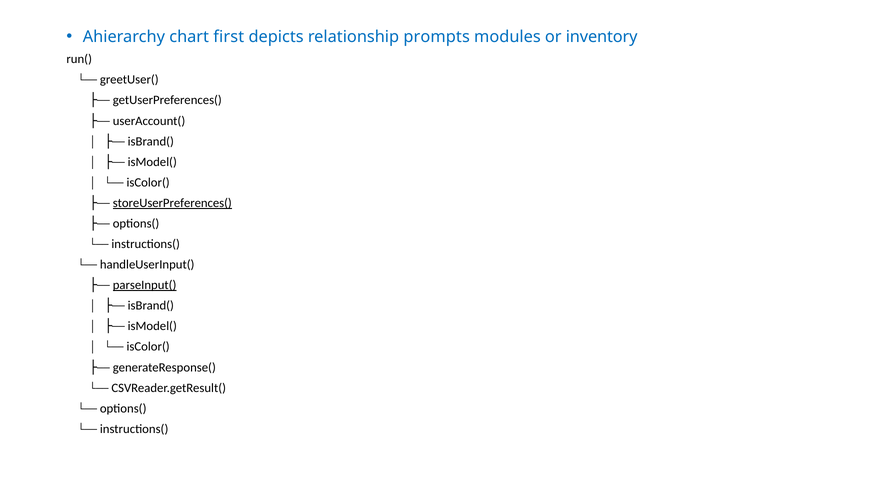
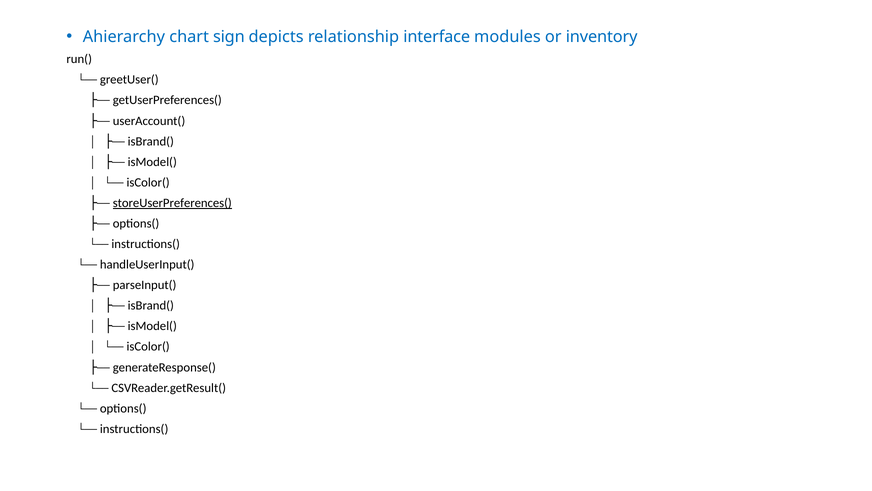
first: first -> sign (229, 37)
prompts: prompts -> interface (437, 37)
parseInput( underline: present -> none (145, 285)
